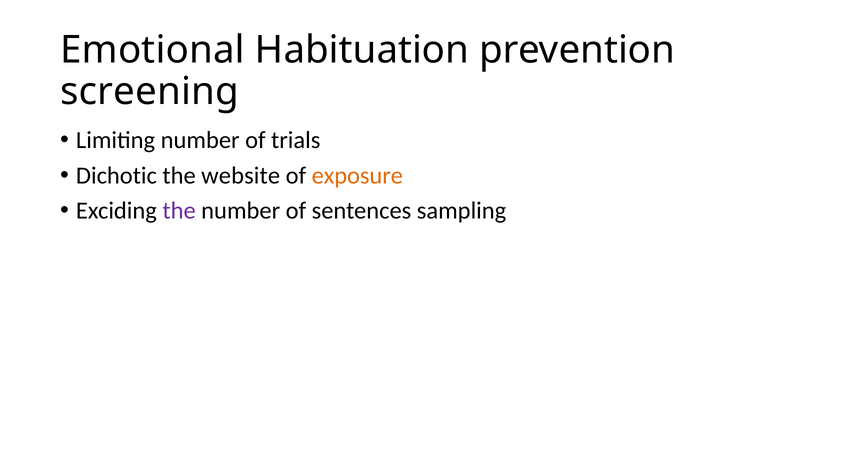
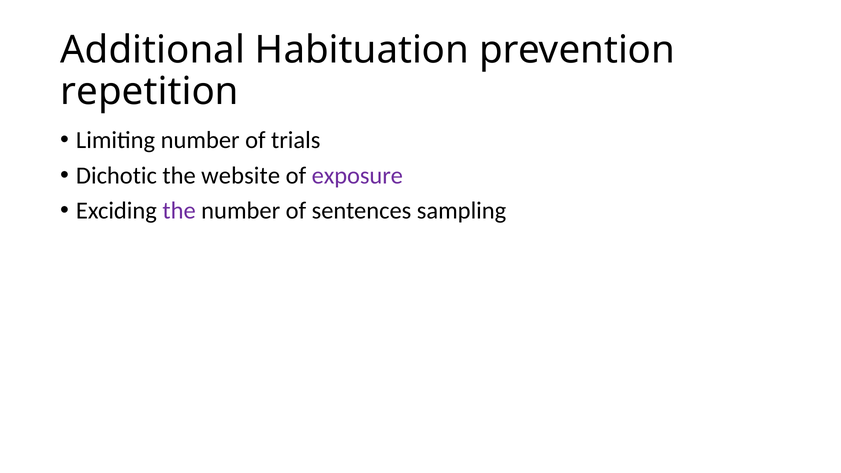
Emotional: Emotional -> Additional (153, 50)
screening: screening -> repetition (149, 91)
exposure colour: orange -> purple (357, 175)
